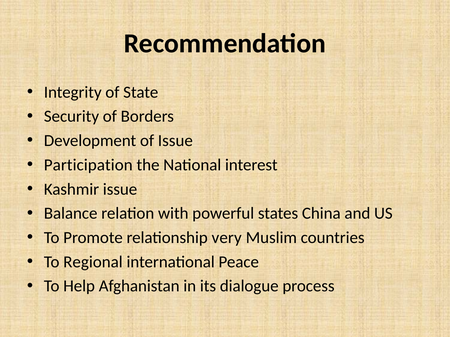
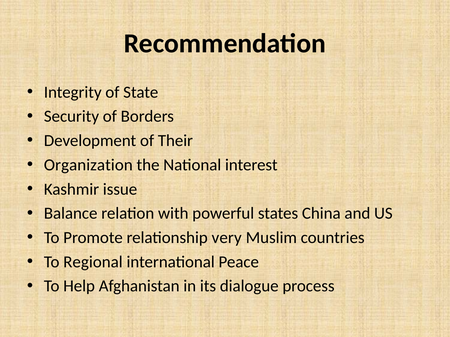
of Issue: Issue -> Their (175, 141)
Participation: Participation -> Organization (88, 165)
